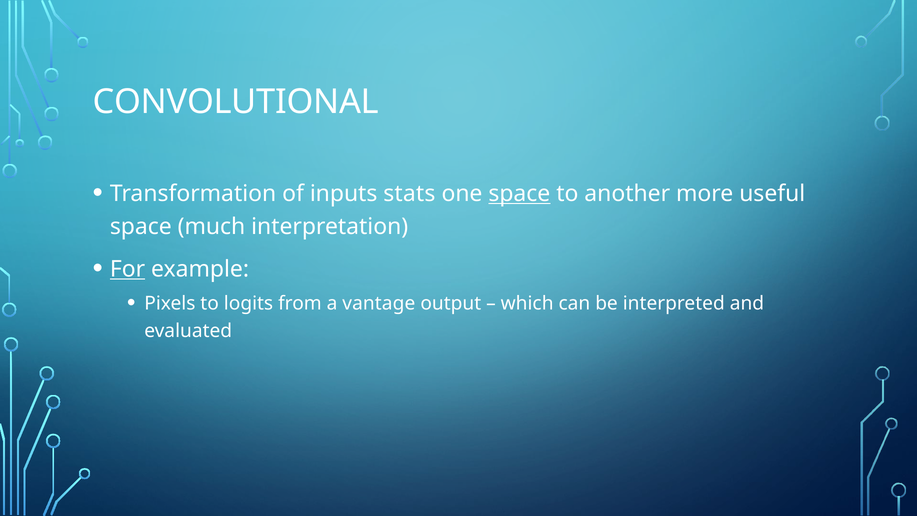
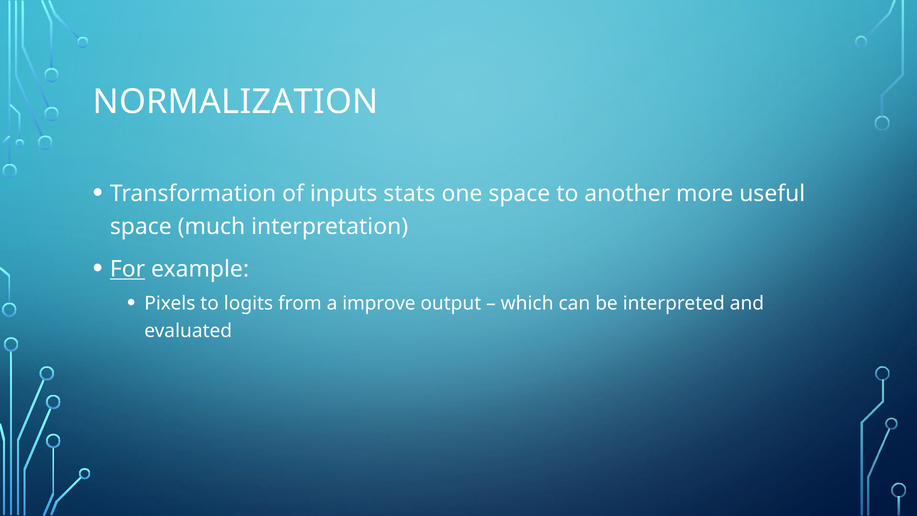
CONVOLUTIONAL: CONVOLUTIONAL -> NORMALIZATION (236, 102)
space underline: present -> none (519, 194)
vantage: vantage -> improve (379, 303)
